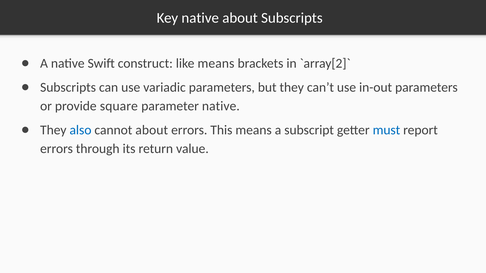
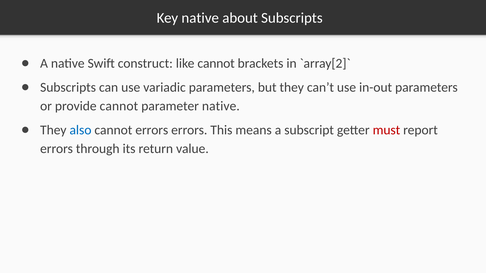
like means: means -> cannot (216, 64)
provide square: square -> cannot (119, 106)
cannot about: about -> errors (152, 130)
must colour: blue -> red (386, 130)
